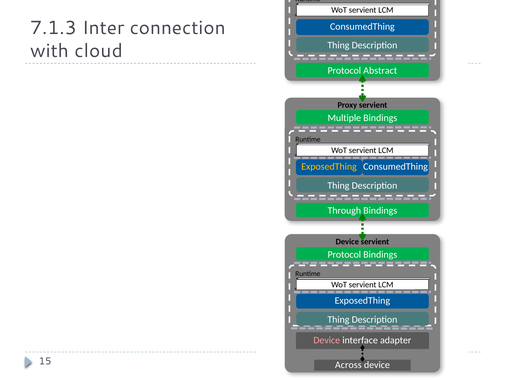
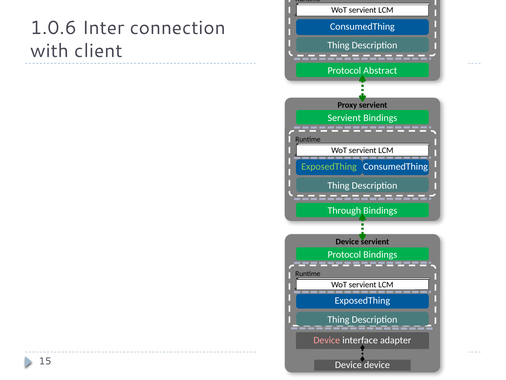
7.1.3: 7.1.3 -> 1.0.6 (54, 28)
cloud: cloud -> client (99, 51)
Multiple: Multiple -> Servient (344, 118)
ExposedThing colour: yellow -> light green (329, 166)
Across: Across -> Device (348, 364)
